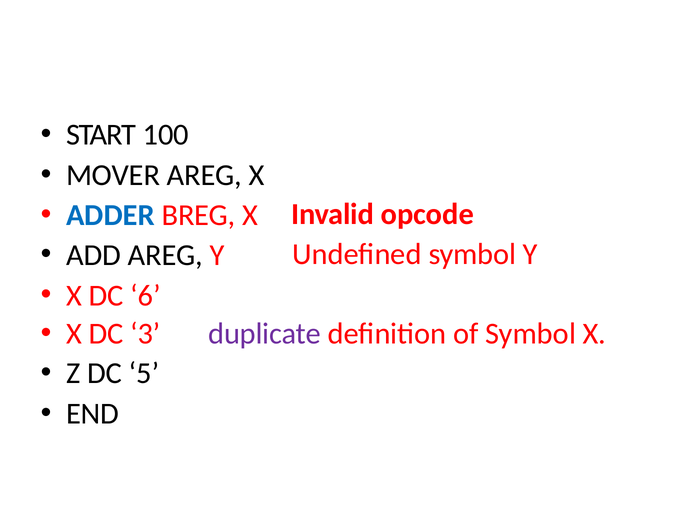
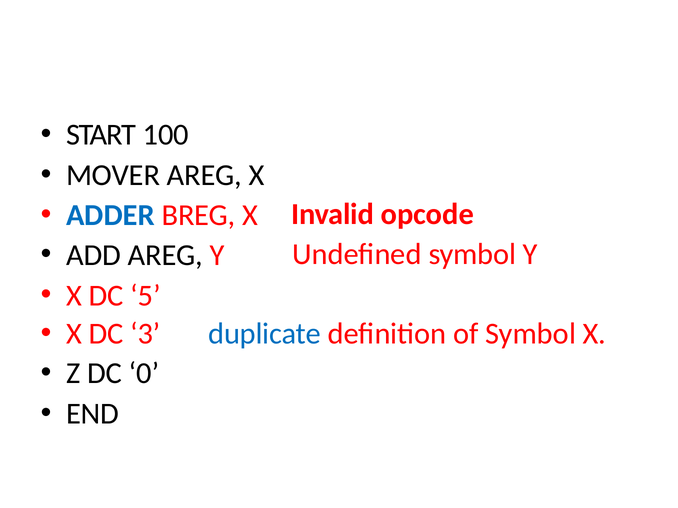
6: 6 -> 5 (145, 296)
duplicate colour: purple -> blue (265, 334)
5: 5 -> 0 (144, 374)
